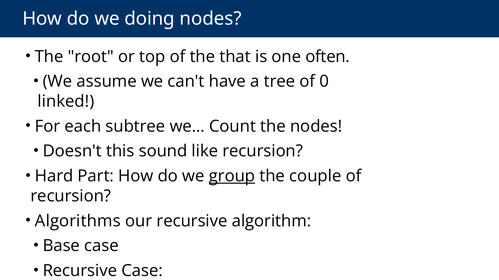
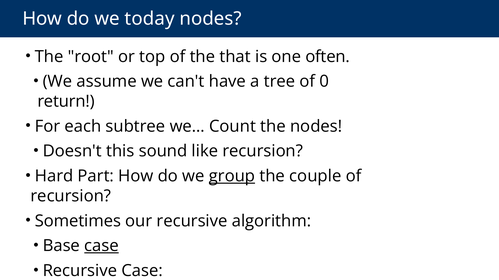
doing: doing -> today (150, 19)
linked: linked -> return (66, 102)
Algorithms: Algorithms -> Sometimes (78, 221)
case underline: none -> present (102, 246)
